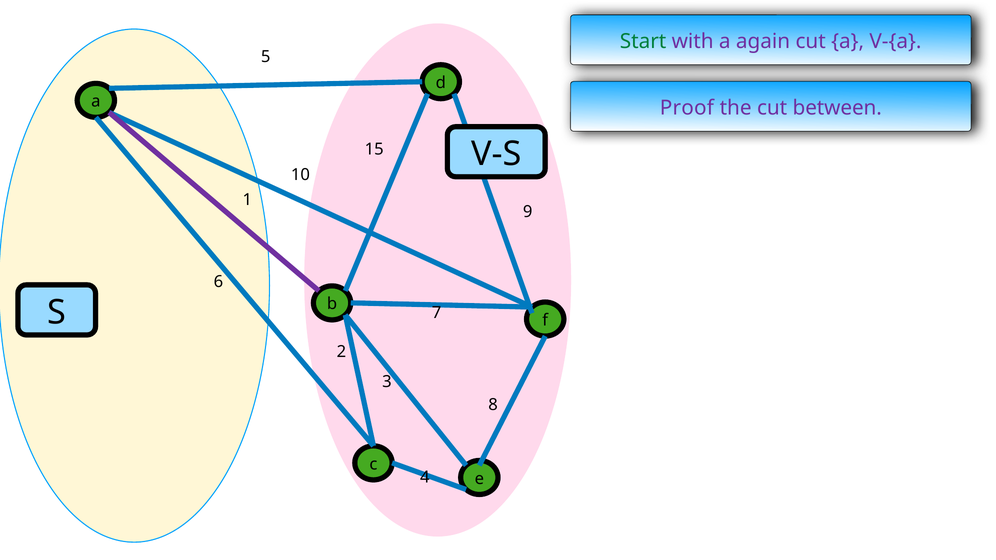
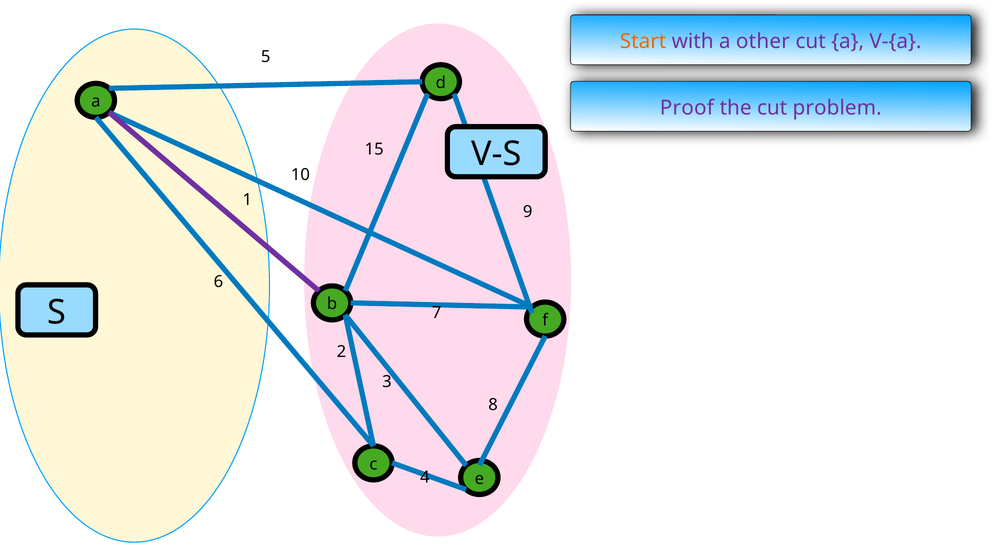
Start colour: green -> orange (643, 41)
again: again -> other (763, 41)
between: between -> problem (837, 108)
